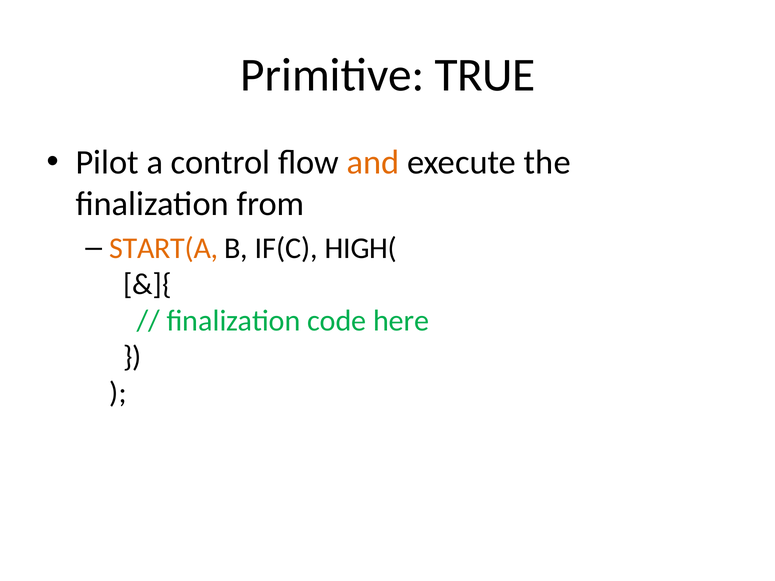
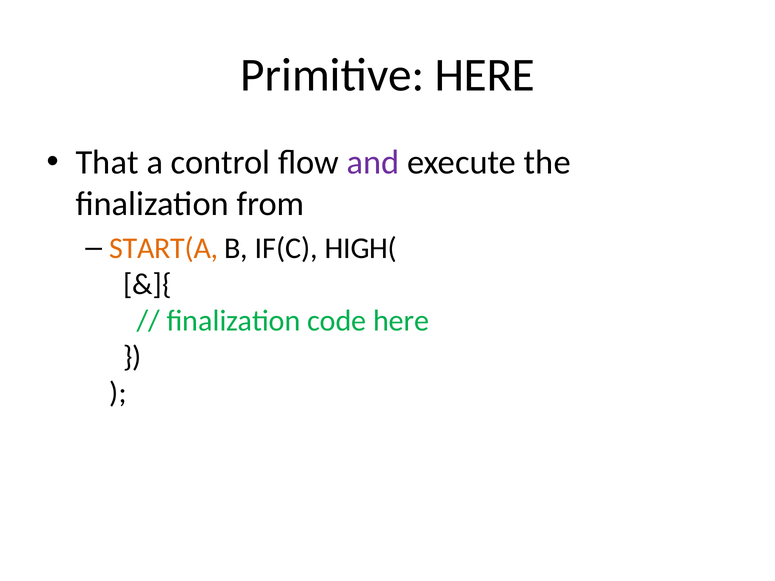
Primitive TRUE: TRUE -> HERE (485, 75)
Pilot: Pilot -> That (107, 163)
and colour: orange -> purple (373, 163)
